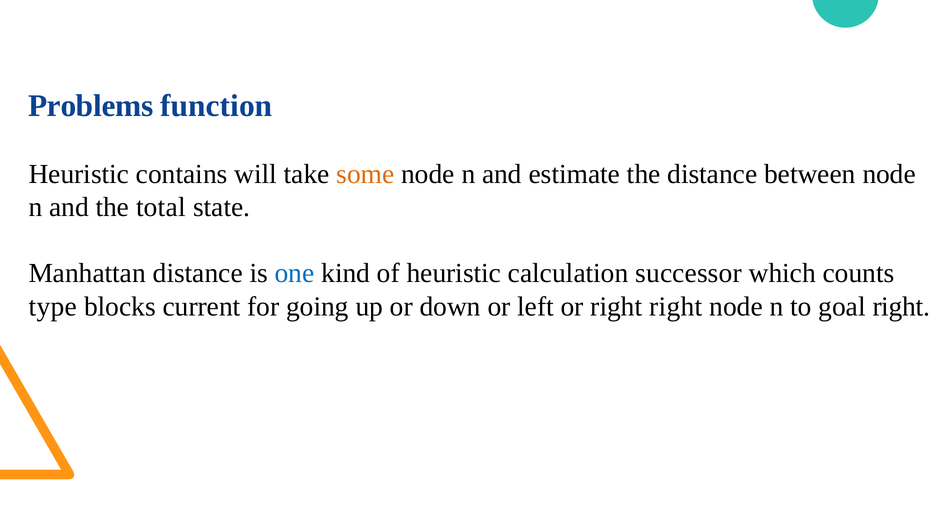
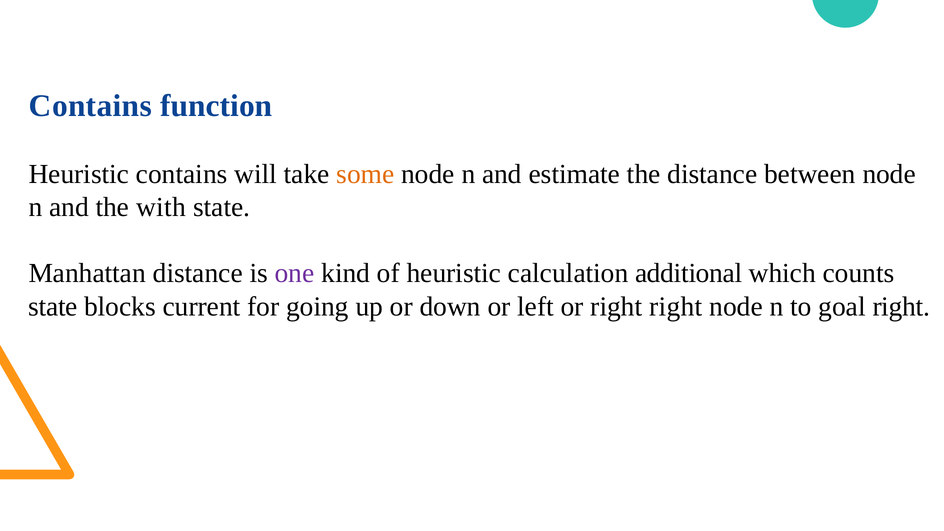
Problems: Problems -> Contains (90, 106)
total: total -> with (161, 207)
one colour: blue -> purple (295, 273)
successor: successor -> additional (689, 273)
type: type -> state (53, 306)
